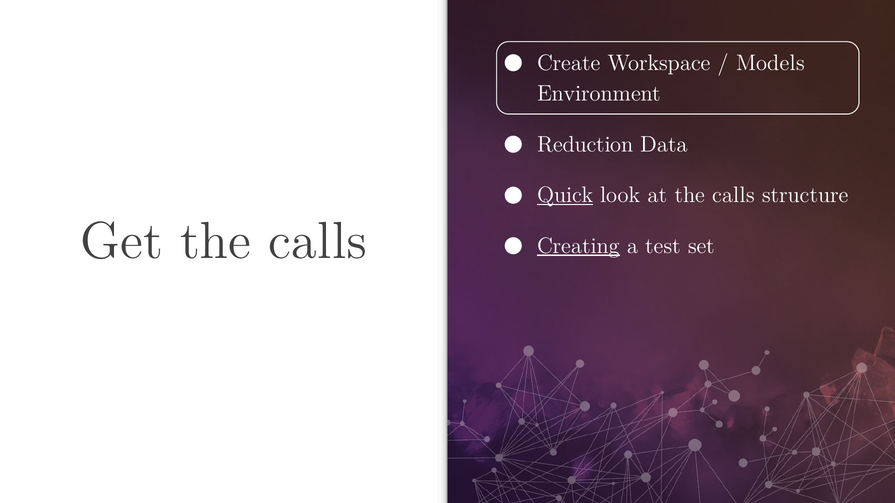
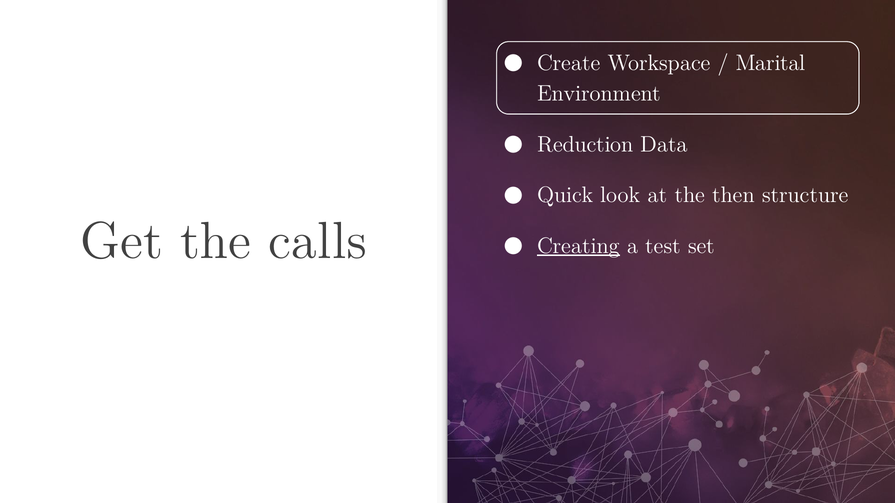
Models: Models -> Marital (771, 63)
Quick underline: present -> none (565, 195)
at the calls: calls -> then (734, 195)
